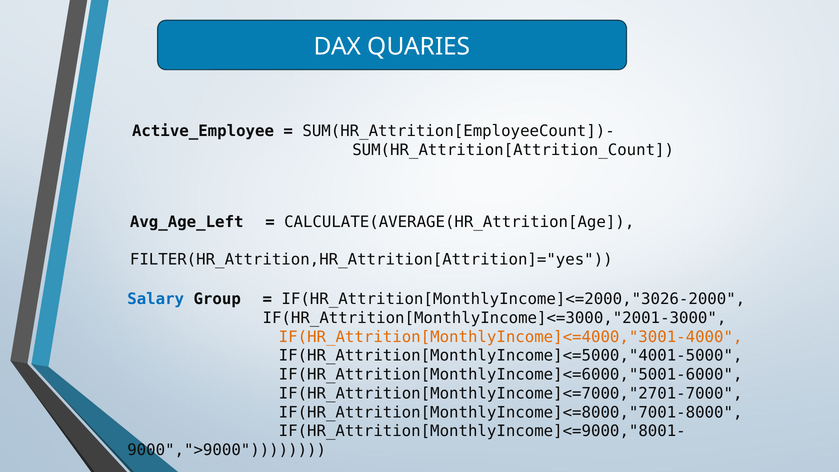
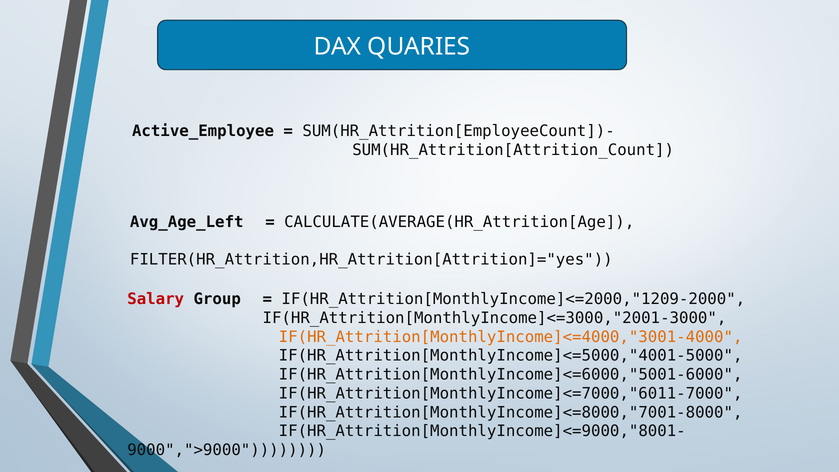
Salary colour: blue -> red (156, 299)
IF(HR_Attrition[MonthlyIncome]<=2000,"3026-2000: IF(HR_Attrition[MonthlyIncome]<=2000,"3026-2000 -> IF(HR_Attrition[MonthlyIncome]<=2000,"1209-2000 (513, 299)
IF(HR_Attrition[MonthlyIncome]<=7000,"2701-7000: IF(HR_Attrition[MonthlyIncome]<=7000,"2701-7000 -> IF(HR_Attrition[MonthlyIncome]<=7000,"6011-7000 (511, 393)
